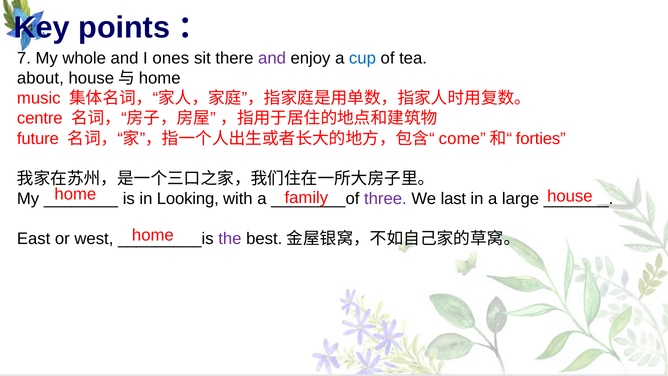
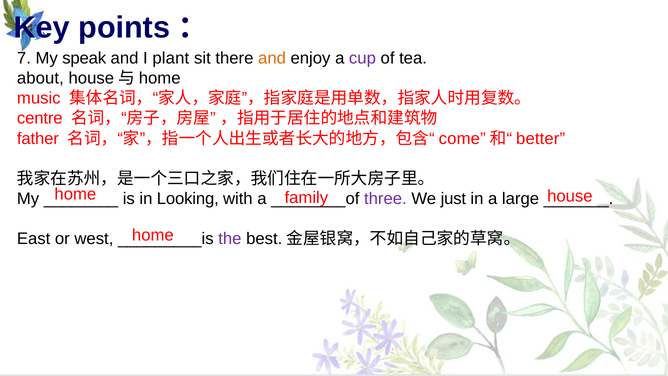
whole: whole -> speak (84, 58)
ones: ones -> plant (171, 58)
and colour: purple -> orange (272, 58)
cup colour: blue -> purple (362, 58)
future: future -> father (38, 138)
forties: forties -> better (541, 138)
last: last -> just (453, 199)
